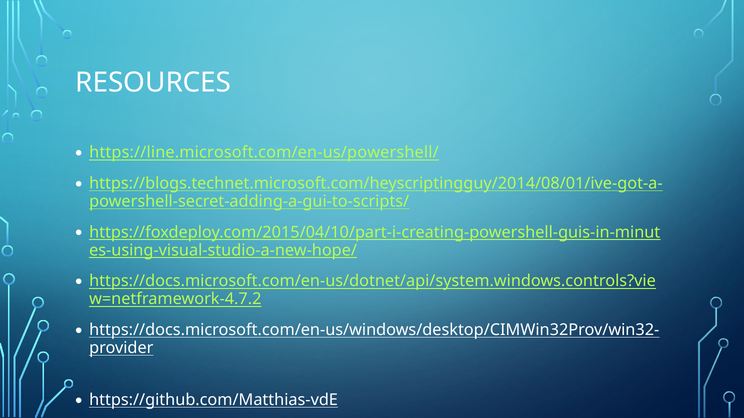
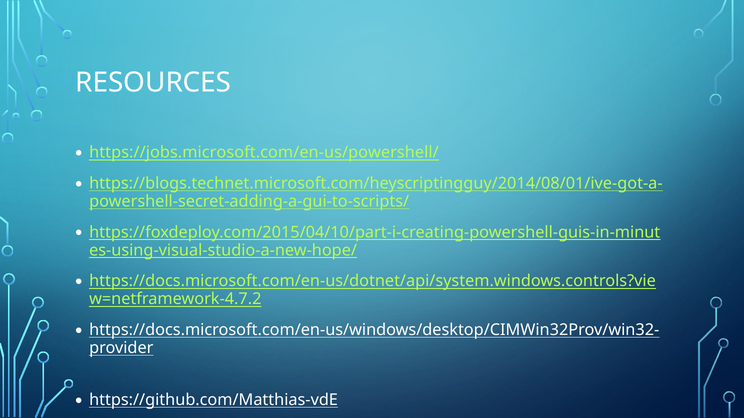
https://line.microsoft.com/en-us/powershell/: https://line.microsoft.com/en-us/powershell/ -> https://jobs.microsoft.com/en-us/powershell/ (264, 153)
